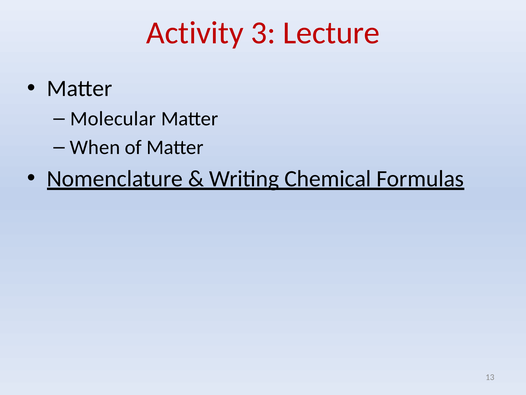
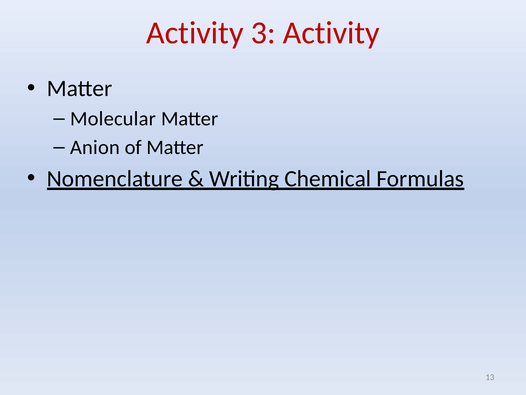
3 Lecture: Lecture -> Activity (331, 33)
When: When -> Anion (95, 147)
